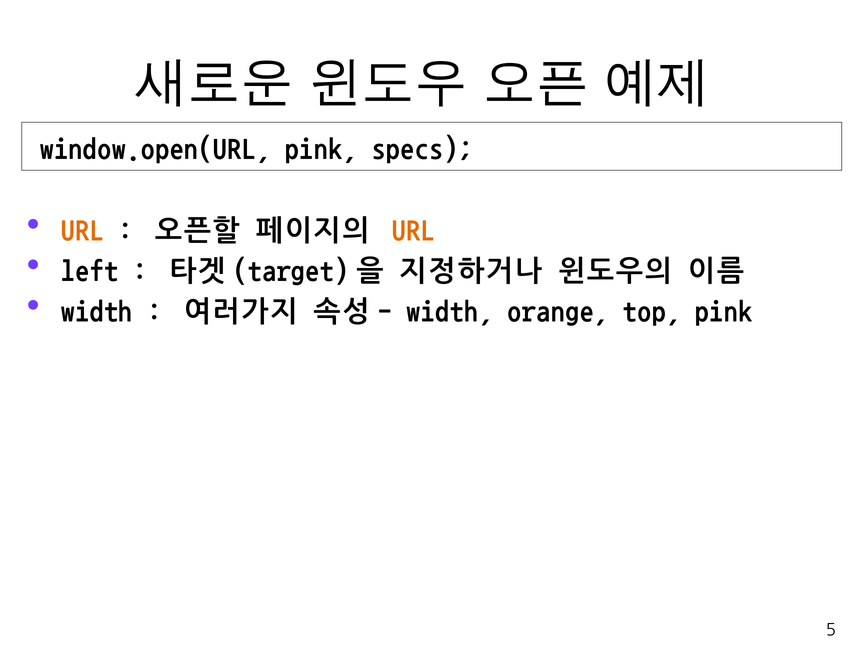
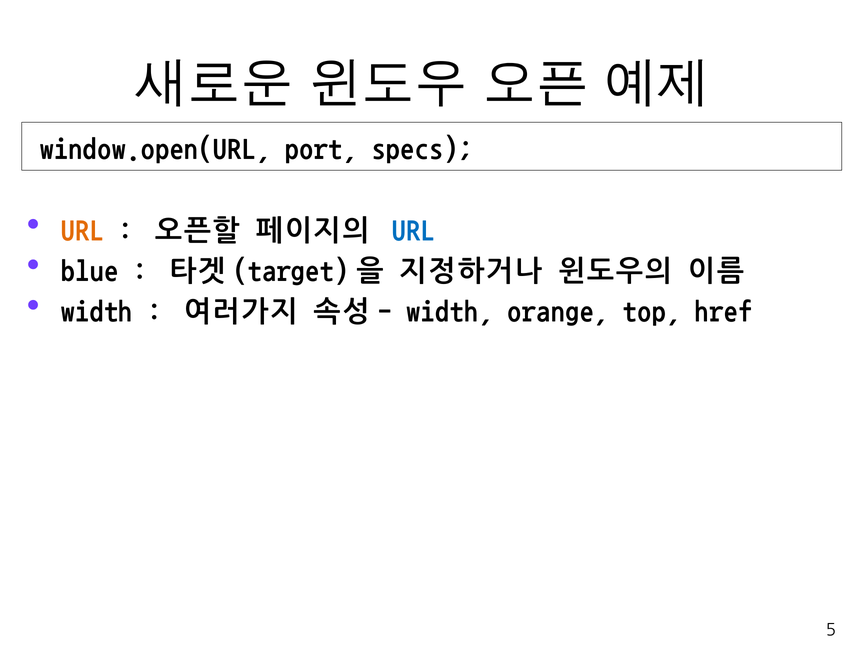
window.open(URL pink: pink -> port (321, 148)
URL colour: orange -> blue (414, 230)
left: left -> blue (90, 270)
top pink: pink -> href (724, 310)
